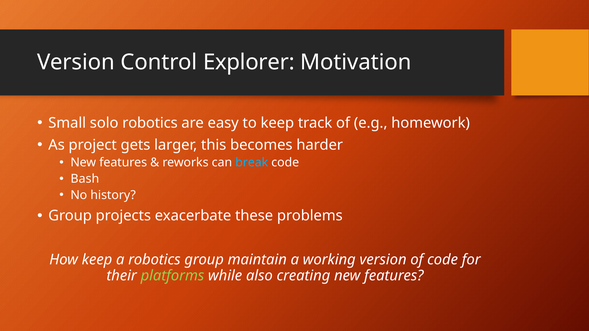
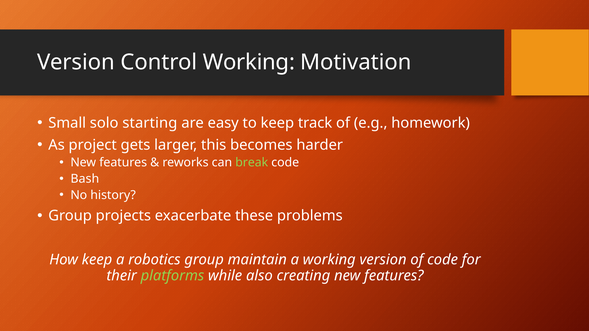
Control Explorer: Explorer -> Working (249, 62)
solo robotics: robotics -> starting (150, 123)
break colour: light blue -> light green (252, 163)
